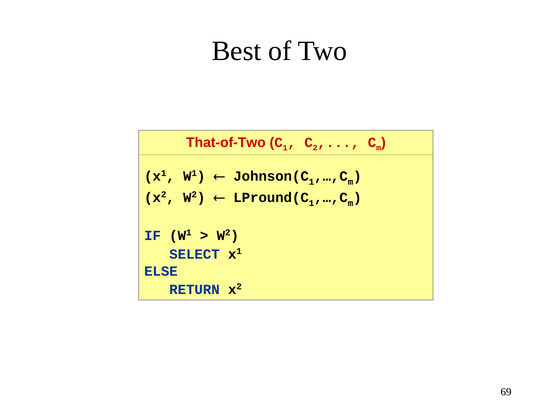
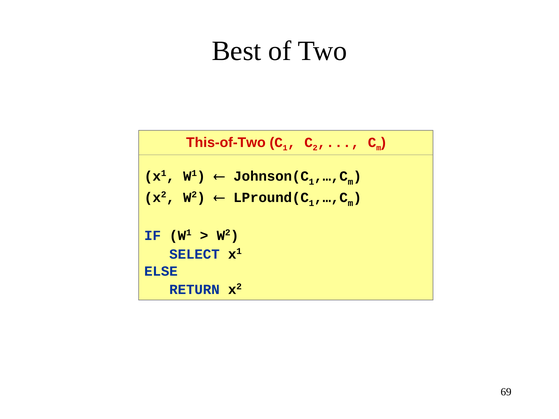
That-of-Two: That-of-Two -> This-of-Two (226, 143)
